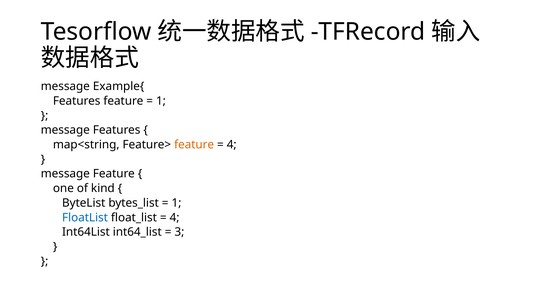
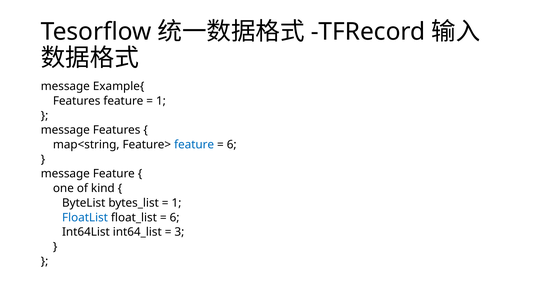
feature colour: orange -> blue (194, 145)
4: 4 -> 6 (232, 145)
4: 4 -> 6 (175, 217)
